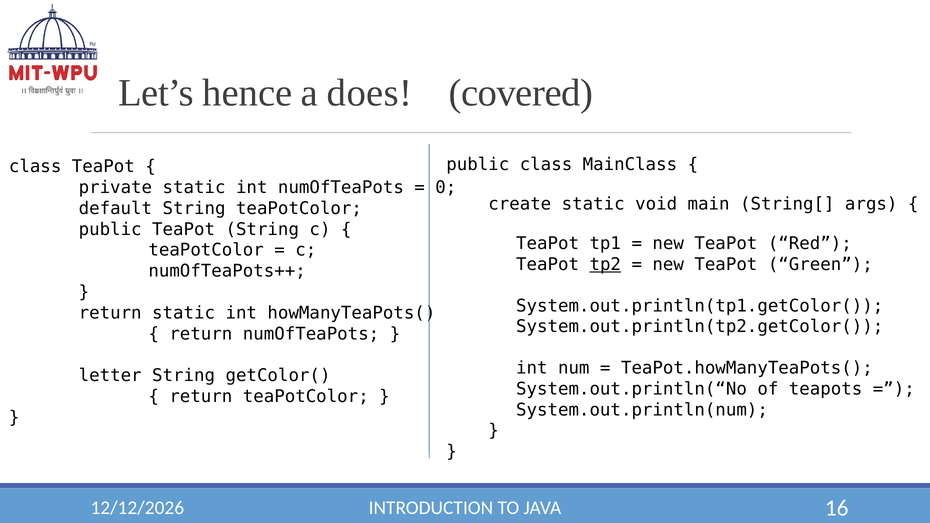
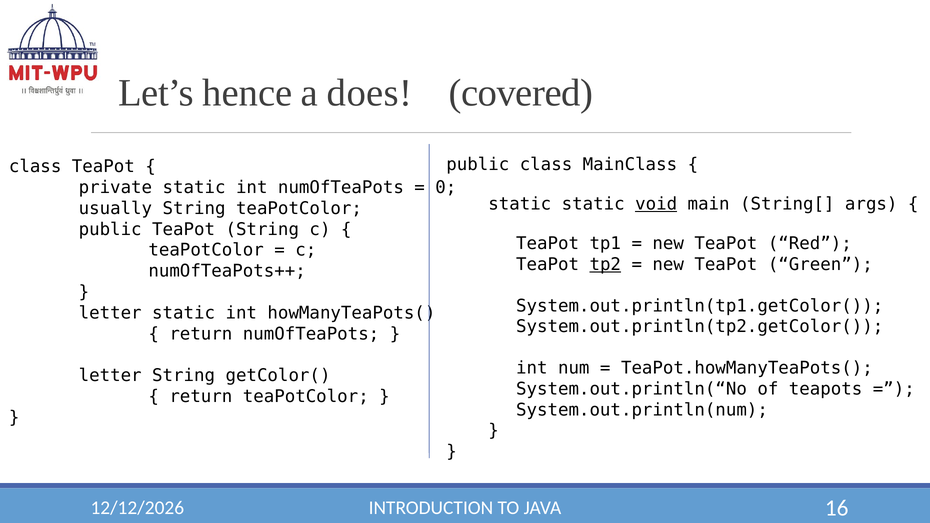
create: create -> static (520, 204)
void underline: none -> present (656, 204)
default: default -> usually (115, 208)
return: return -> letter (110, 313)
